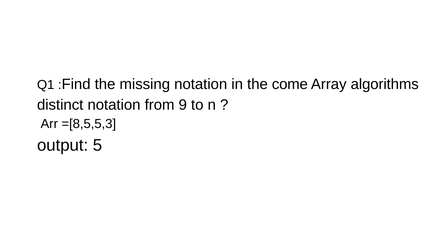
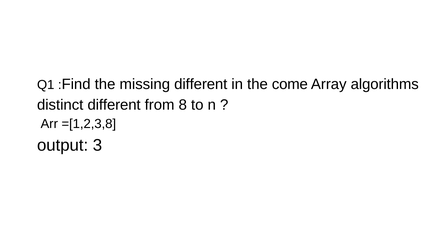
missing notation: notation -> different (201, 84)
distinct notation: notation -> different (114, 105)
9: 9 -> 8 (183, 105)
=[8,5,5,3: =[8,5,5,3 -> =[1,2,3,8 (89, 124)
5: 5 -> 3 (97, 145)
